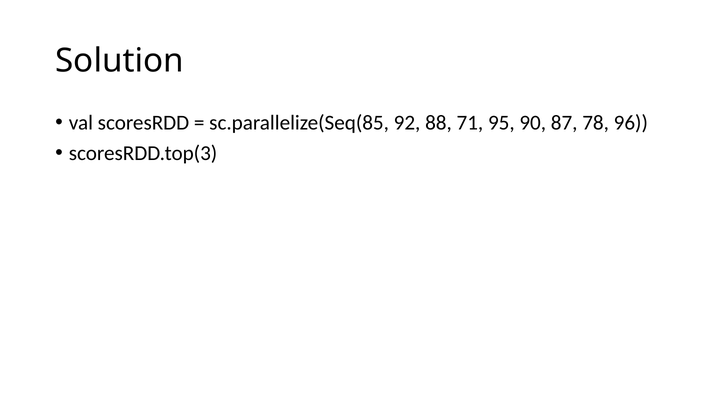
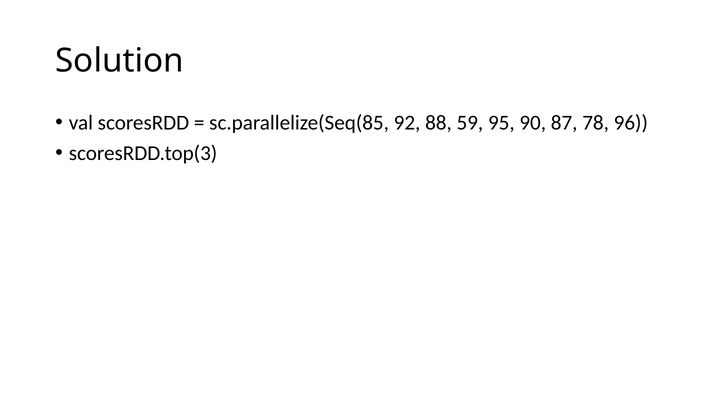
71: 71 -> 59 (470, 123)
